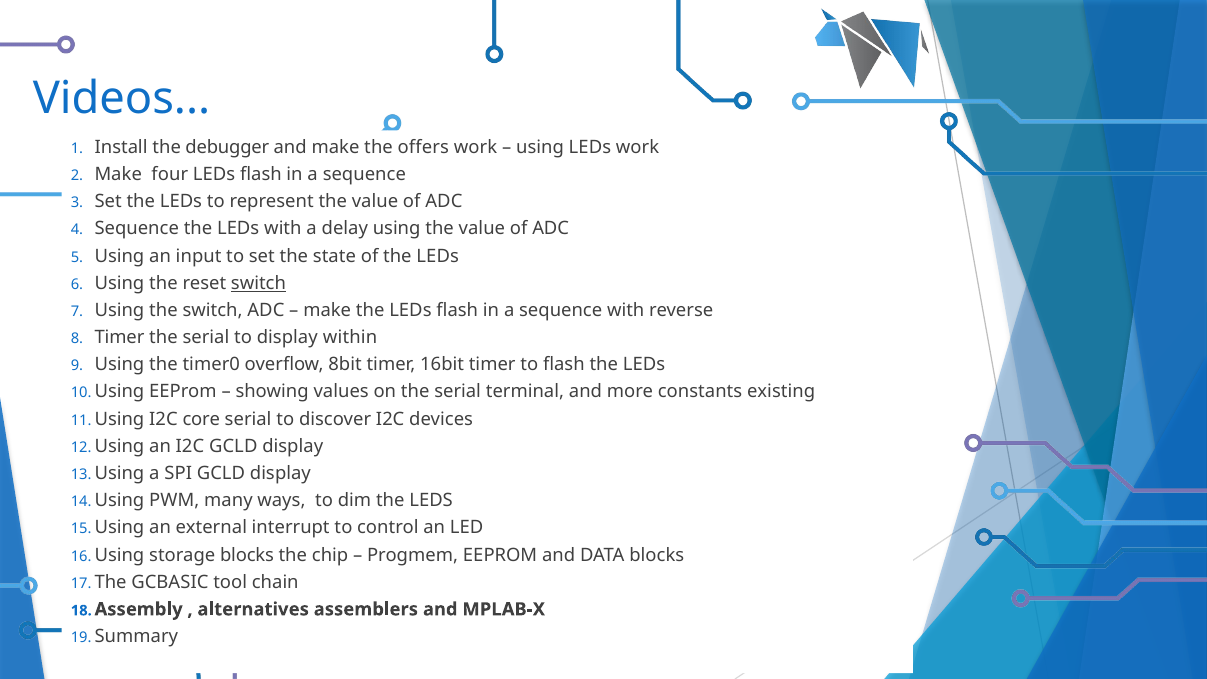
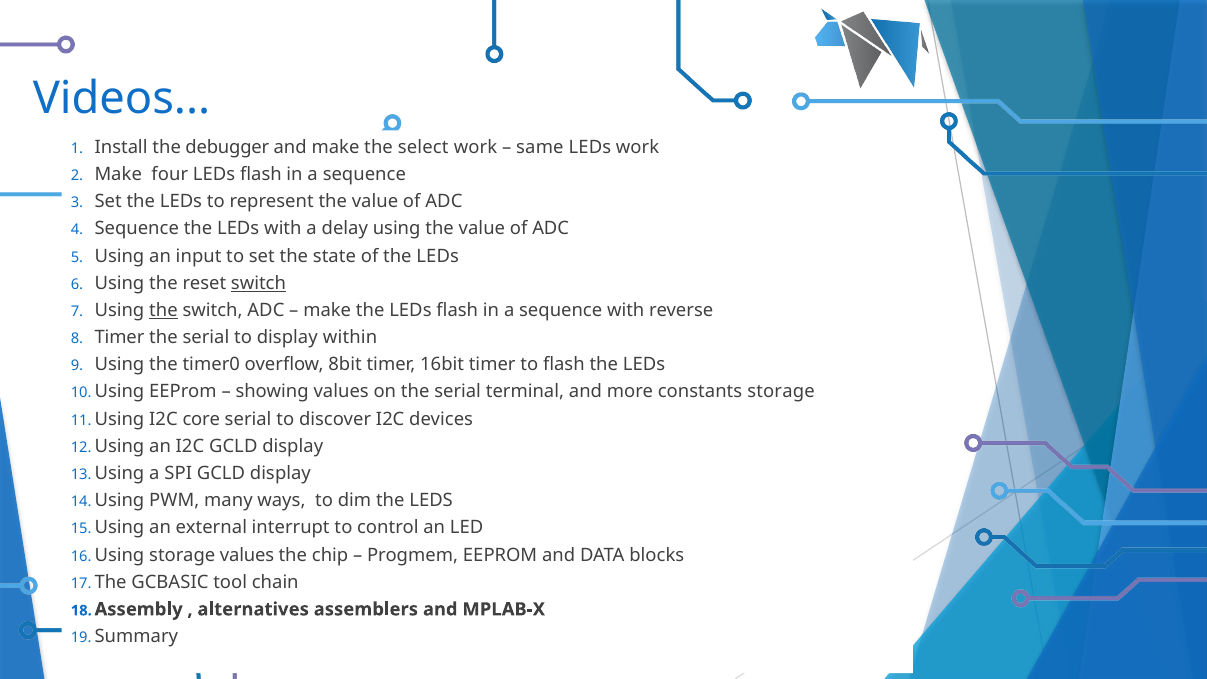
offers: offers -> select (423, 147)
using: using -> same (540, 147)
the underline: none -> present (163, 310)
constants existing: existing -> storage (781, 392)
storage blocks: blocks -> values (247, 555)
